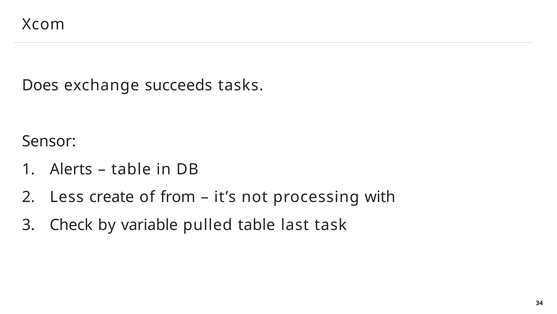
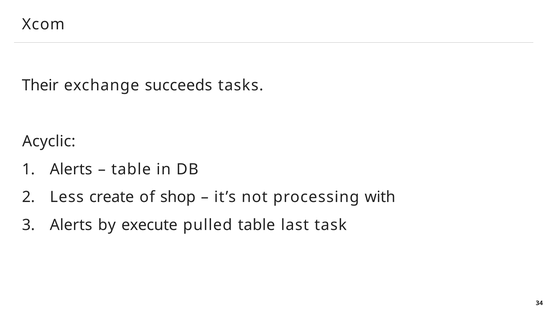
Does: Does -> Their (40, 85)
Sensor: Sensor -> Acyclic (49, 141)
from: from -> shop (178, 197)
Check: Check -> Alerts (71, 225)
variable: variable -> execute (149, 225)
